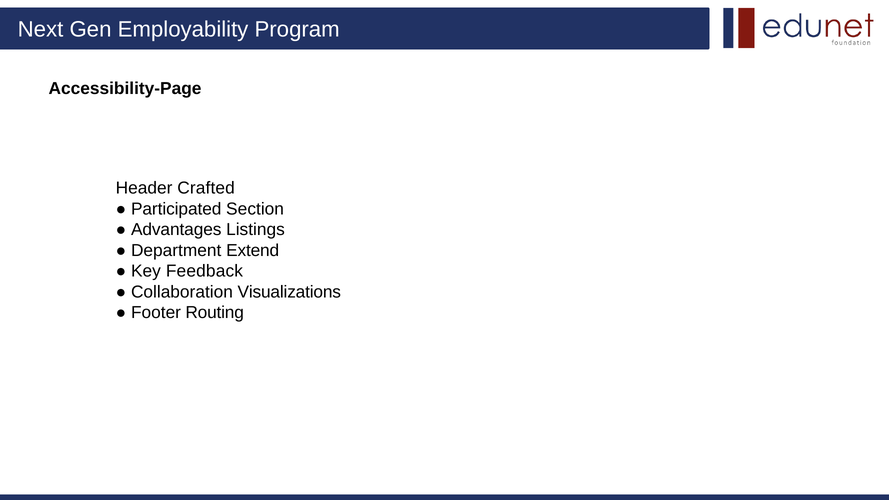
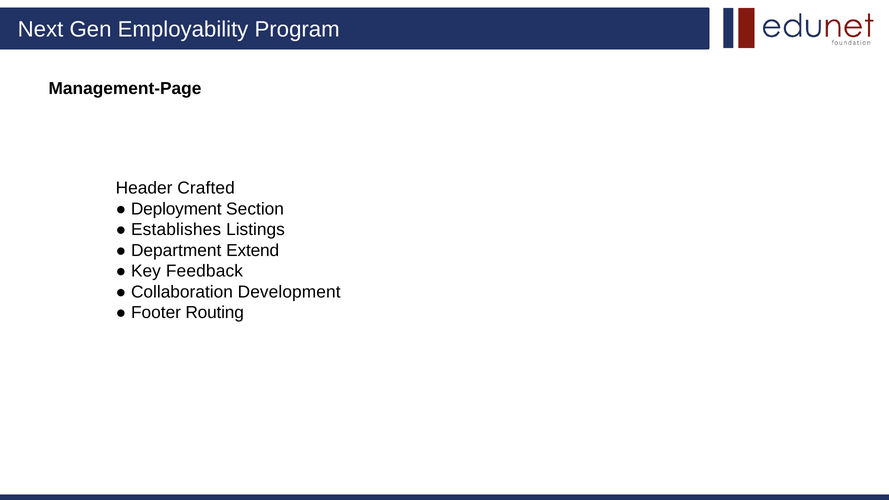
Accessibility-Page: Accessibility-Page -> Management-Page (125, 89)
Participated: Participated -> Deployment (176, 209)
Advantages: Advantages -> Establishes (176, 230)
Visualizations: Visualizations -> Development (289, 292)
